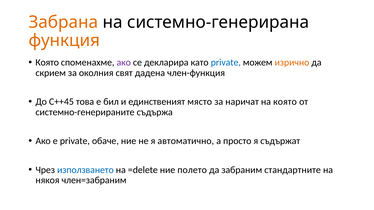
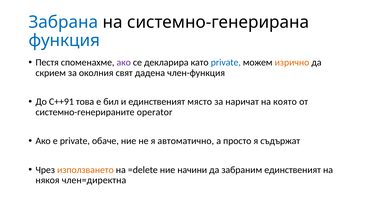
Забрана colour: orange -> blue (63, 22)
функция colour: orange -> blue (64, 41)
Която: Която -> Пестя (47, 63)
С++45: С++45 -> С++91 (61, 102)
съдържа: съдържа -> operator (155, 112)
използването colour: blue -> orange (85, 170)
полето: полето -> начини (192, 170)
забраним стандартните: стандартните -> единственият (293, 170)
член=забраним: член=забраним -> член=директна (94, 181)
